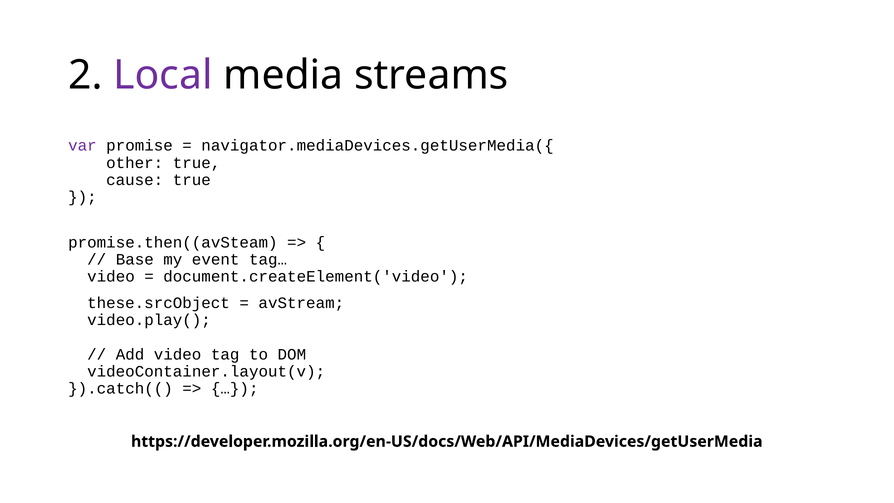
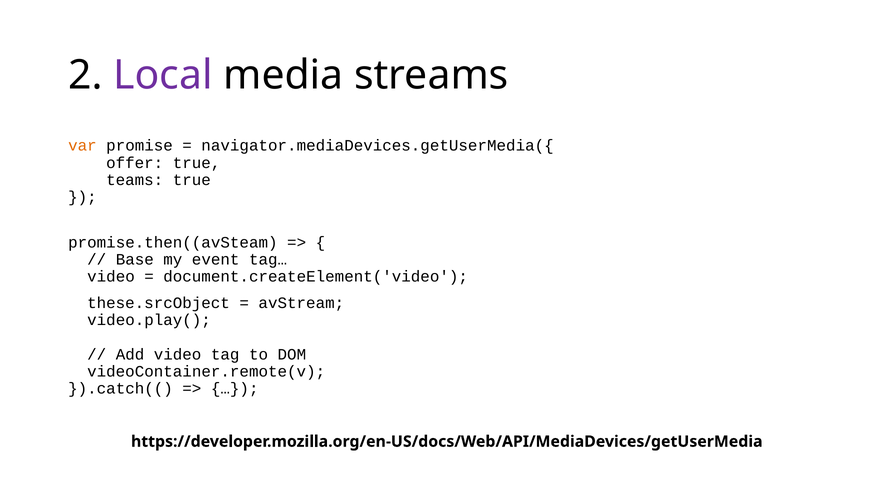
var colour: purple -> orange (82, 146)
other: other -> offer (135, 163)
cause: cause -> teams (135, 180)
videoContainer.layout(v: videoContainer.layout(v -> videoContainer.remote(v (206, 371)
